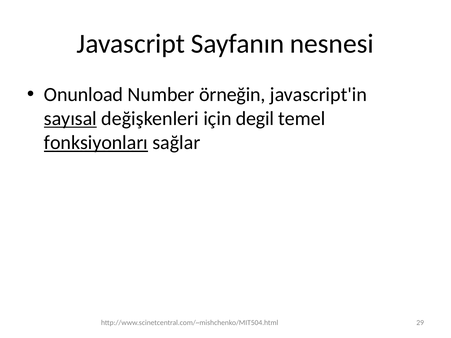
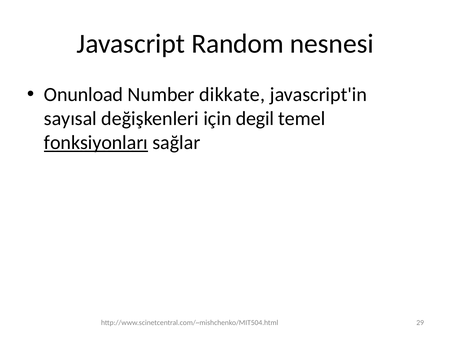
Sayfanın: Sayfanın -> Random (238, 44)
örneğin: örneğin -> dikkate (232, 95)
sayısal underline: present -> none (70, 119)
